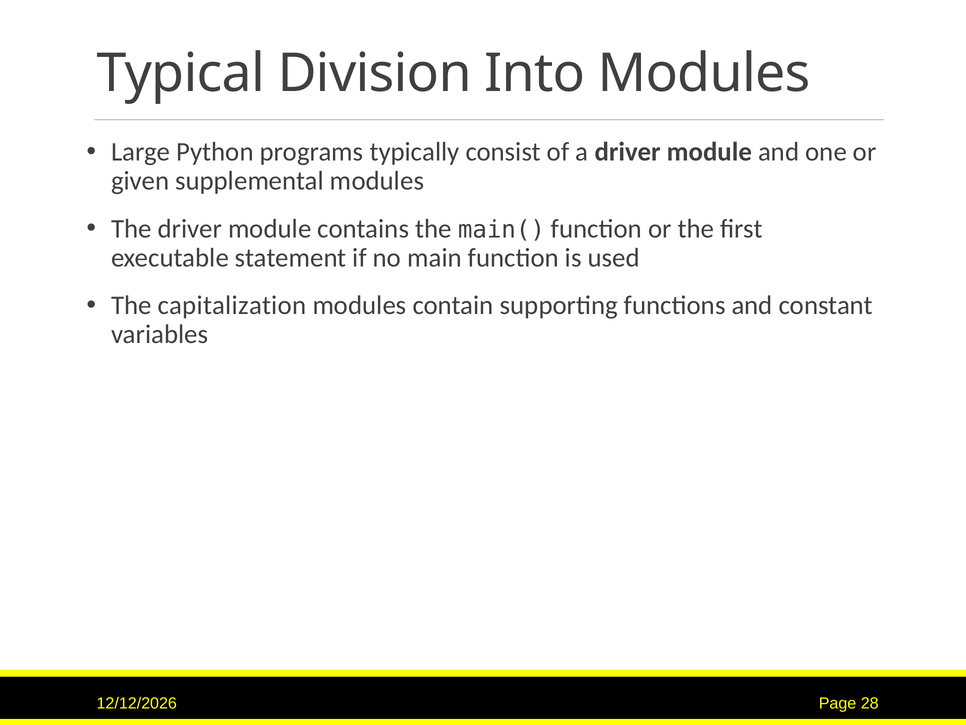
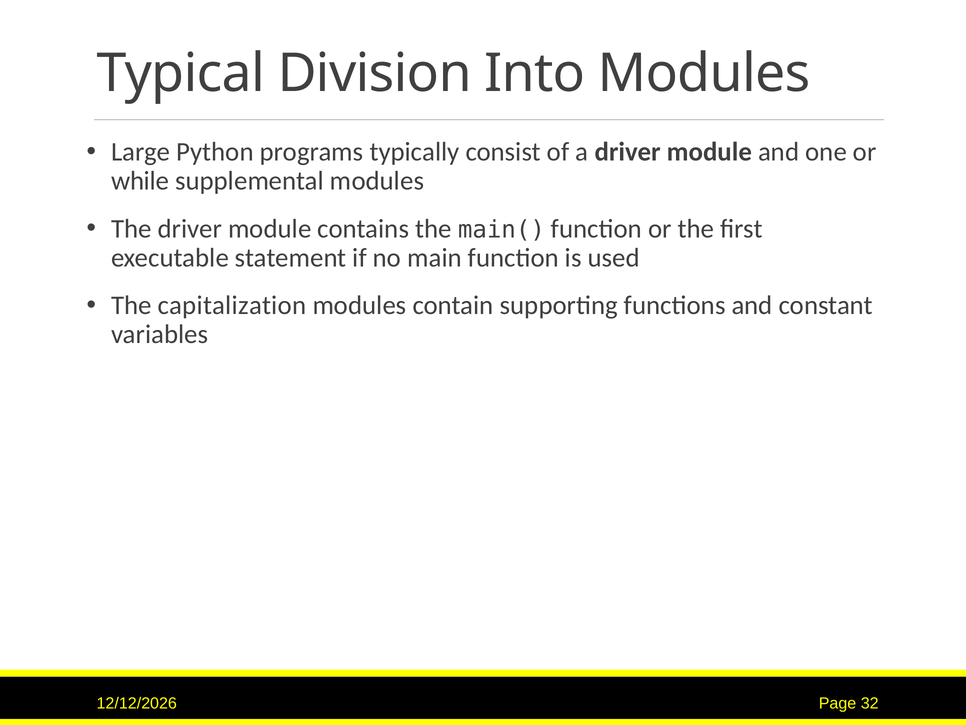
given: given -> while (140, 181)
28: 28 -> 32 (870, 703)
